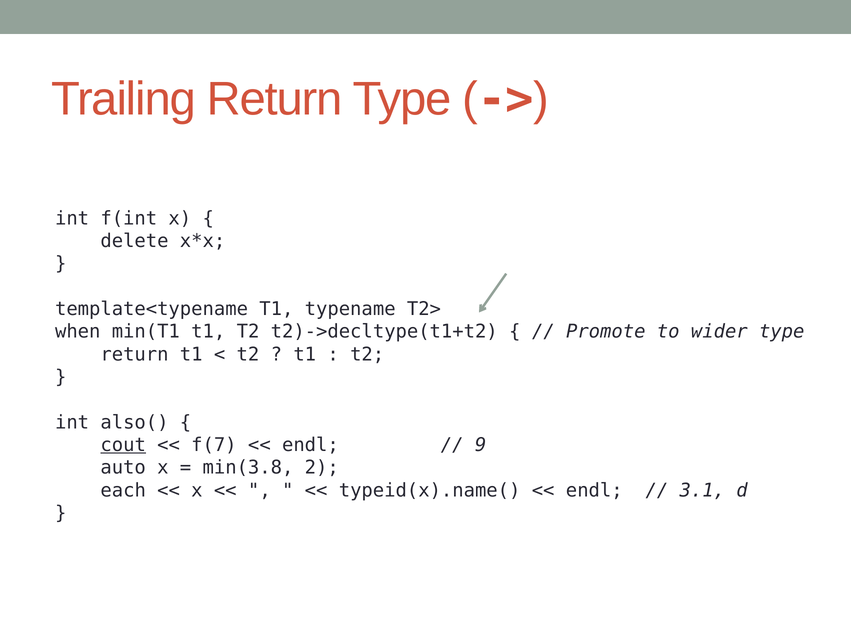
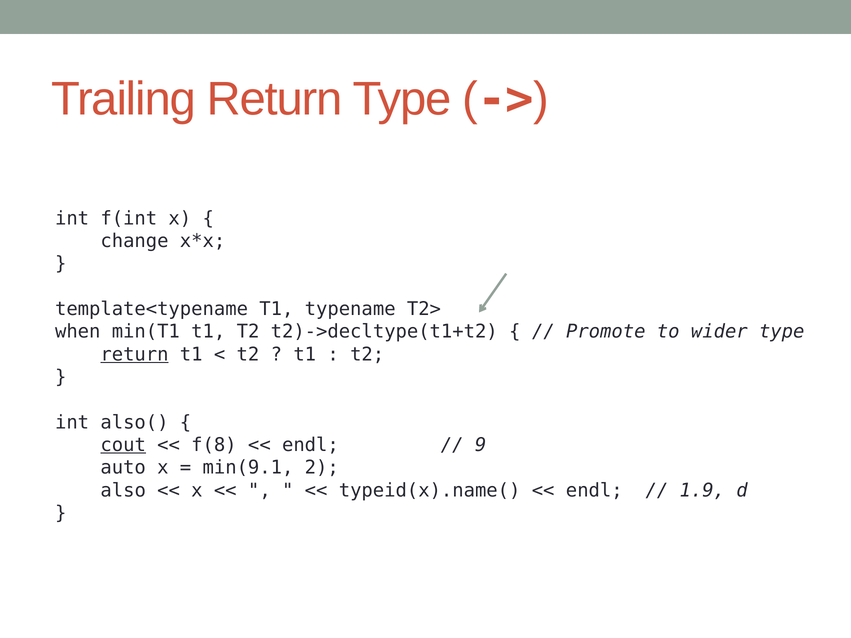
delete: delete -> change (135, 241)
return underline: none -> present (135, 355)
f(7: f(7 -> f(8 (214, 445)
min(3.8: min(3.8 -> min(9.1 (248, 468)
each: each -> also (123, 491)
3.1: 3.1 -> 1.9 (702, 491)
